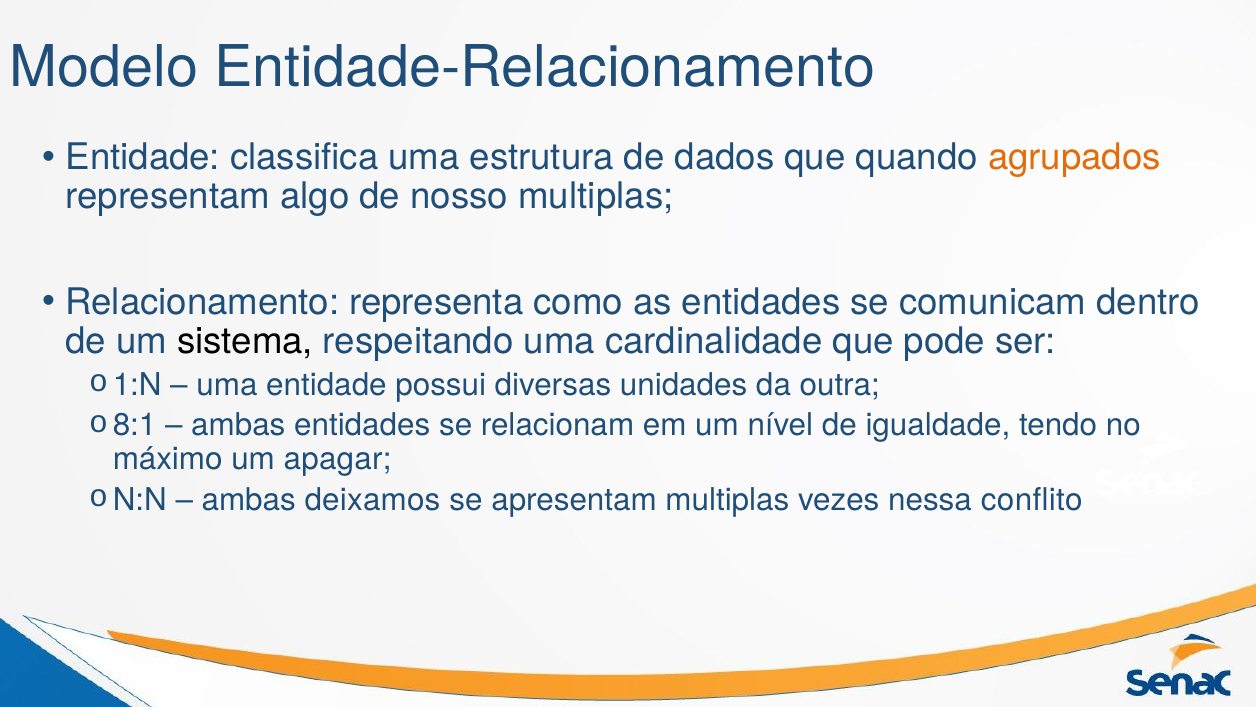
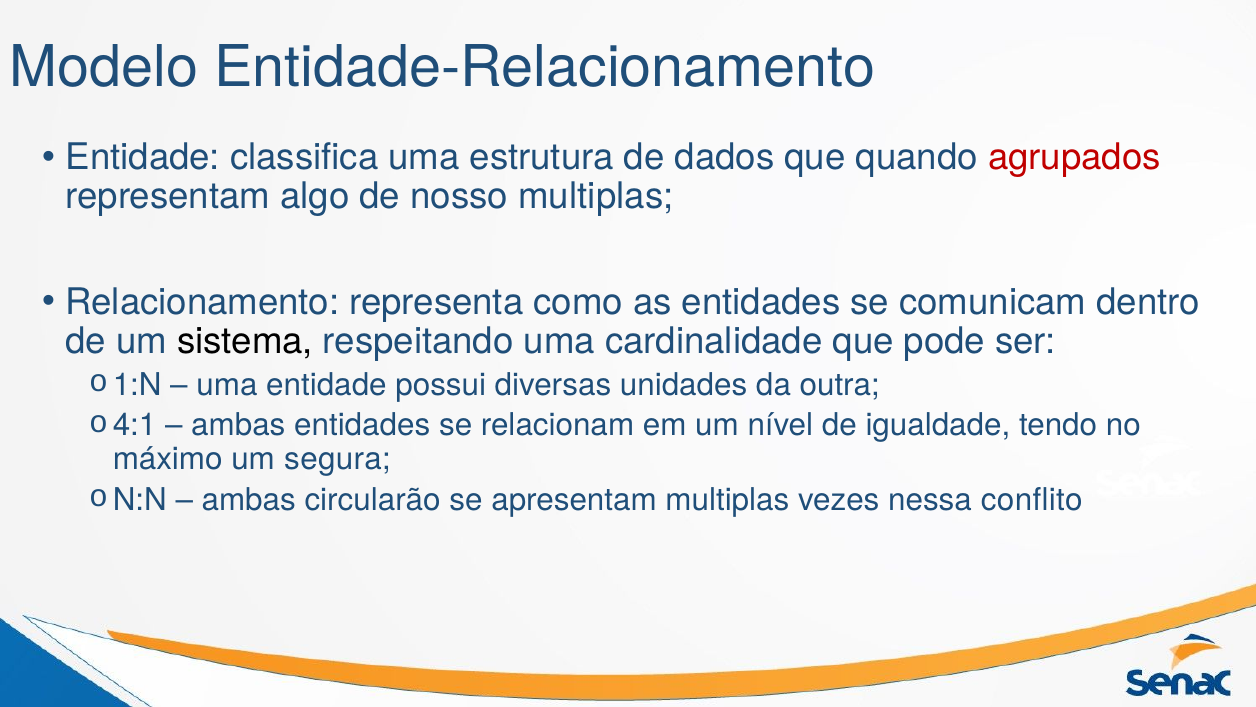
agrupados colour: orange -> red (1074, 157)
8:1: 8:1 -> 4:1 (135, 425)
apagar: apagar -> segura (338, 459)
deixamos: deixamos -> circularão (373, 499)
